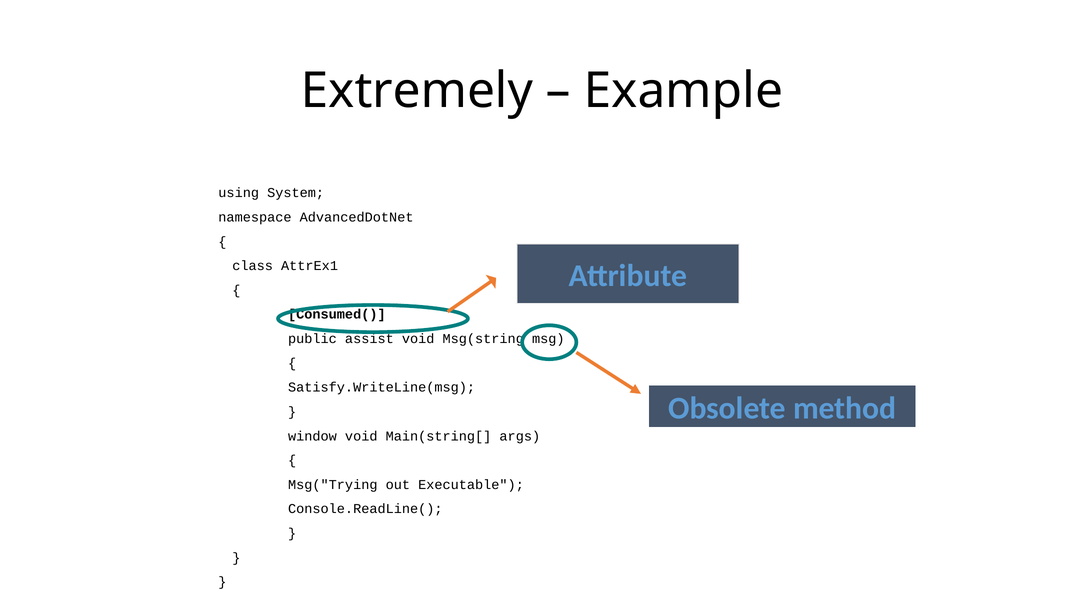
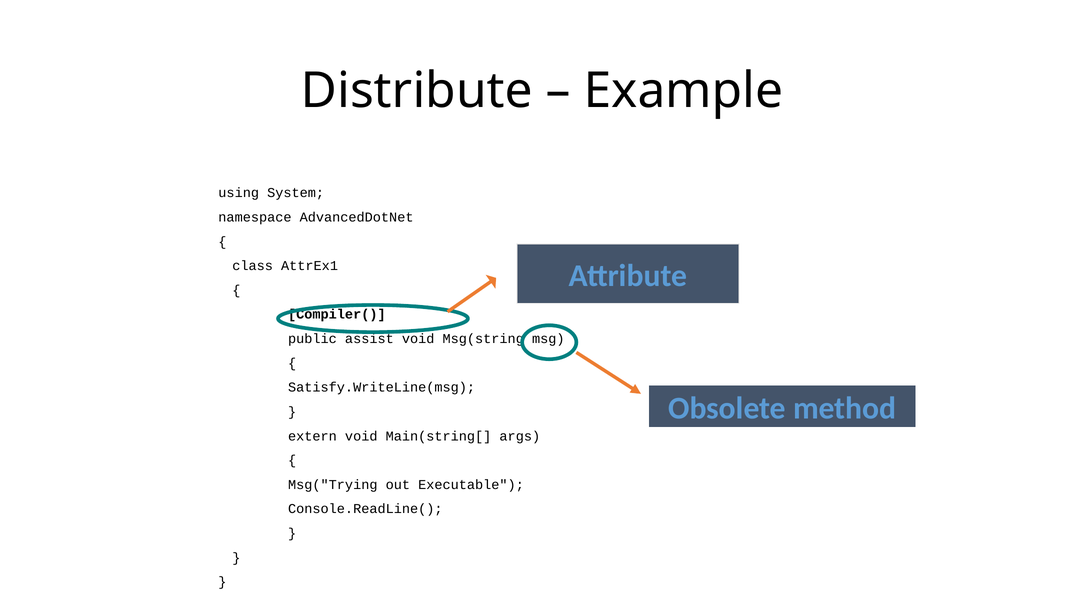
Extremely: Extremely -> Distribute (417, 91)
Consumed(: Consumed( -> Compiler( (337, 315)
window: window -> extern (312, 436)
